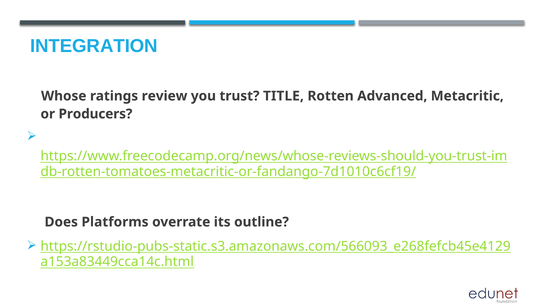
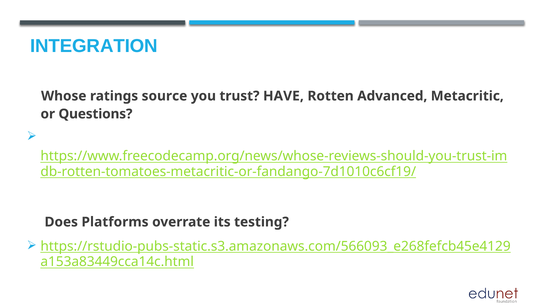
review: review -> source (164, 96)
TITLE: TITLE -> HAVE (283, 96)
Producers: Producers -> Questions (95, 114)
outline: outline -> testing (261, 222)
